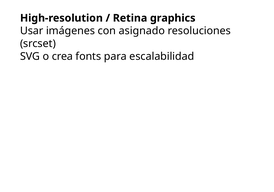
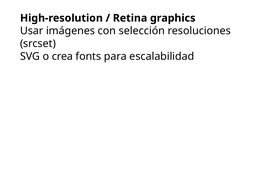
asignado: asignado -> selección (142, 31)
